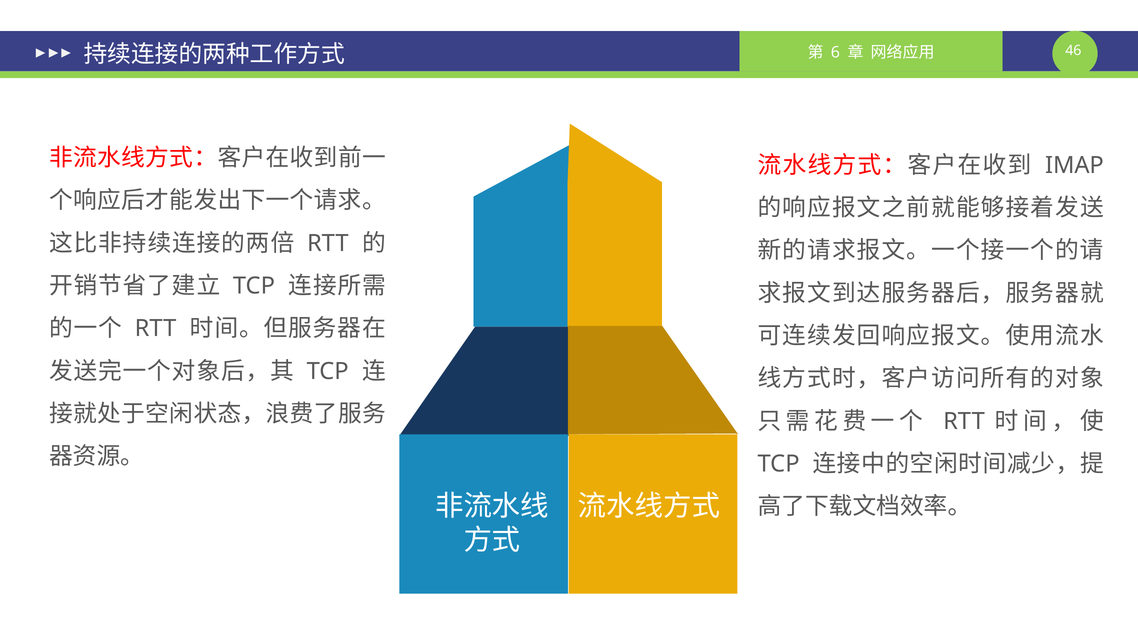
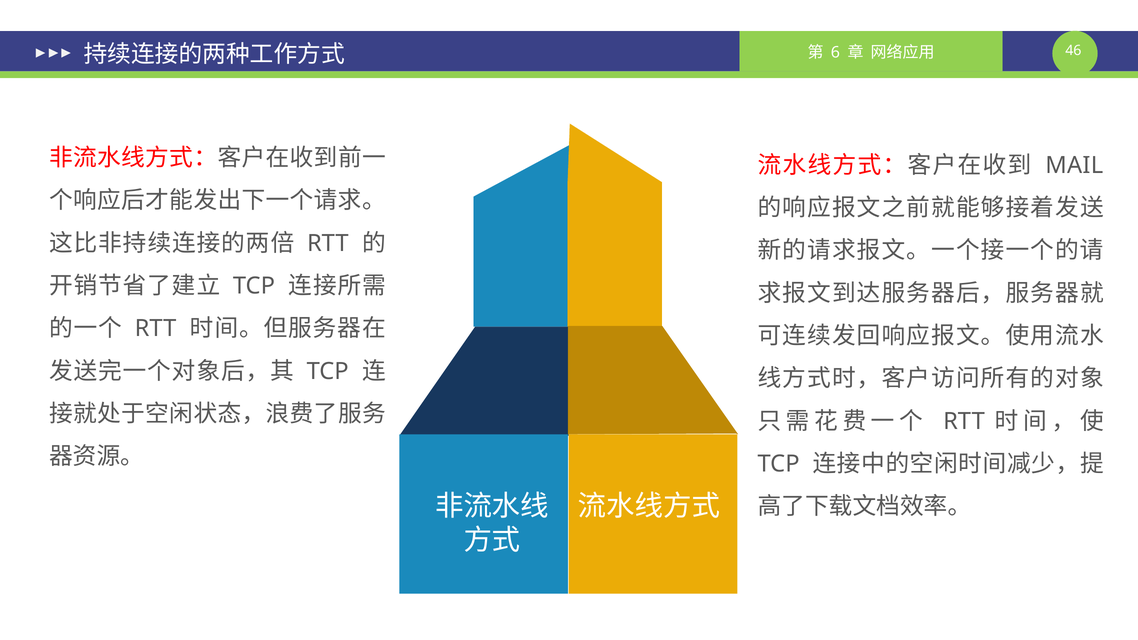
IMAP: IMAP -> MAIL (1074, 165)
